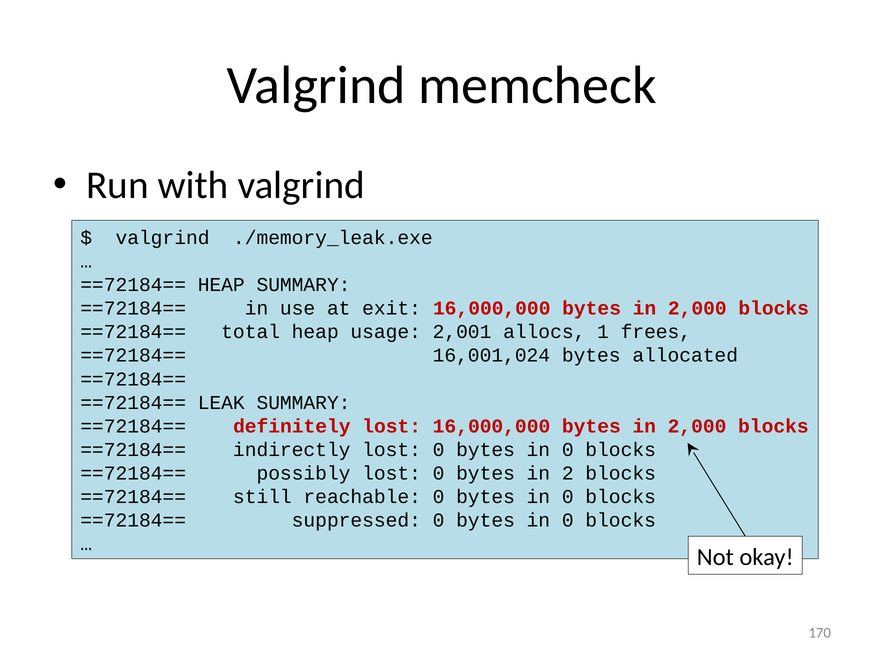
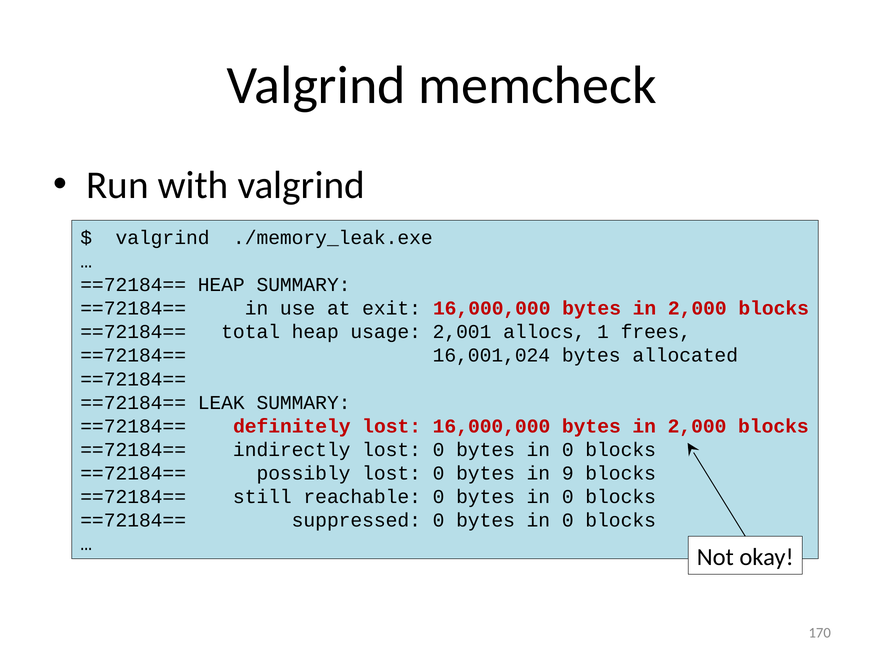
2: 2 -> 9 (568, 473)
